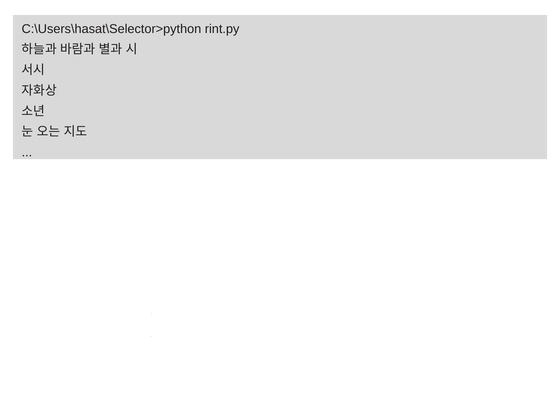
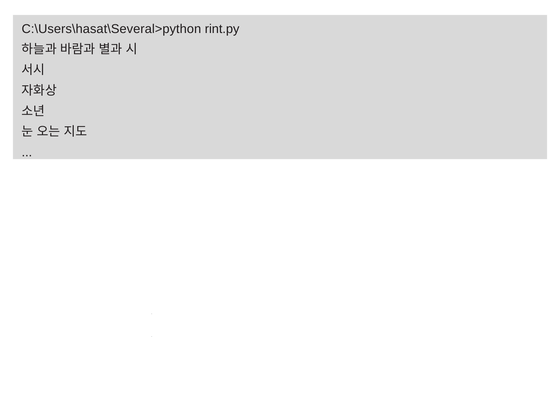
C:\Users\hasat\Selector>python: C:\Users\hasat\Selector>python -> C:\Users\hasat\Several>python (111, 29)
